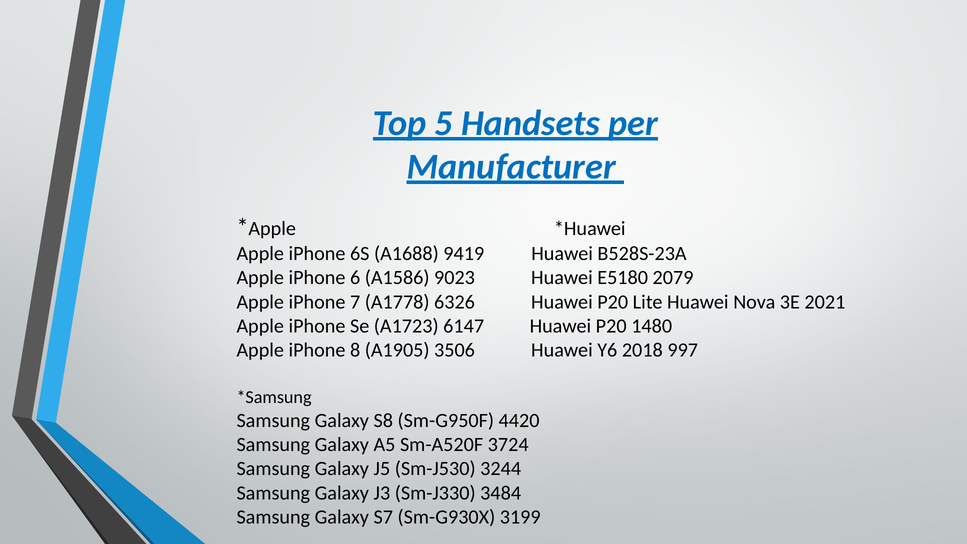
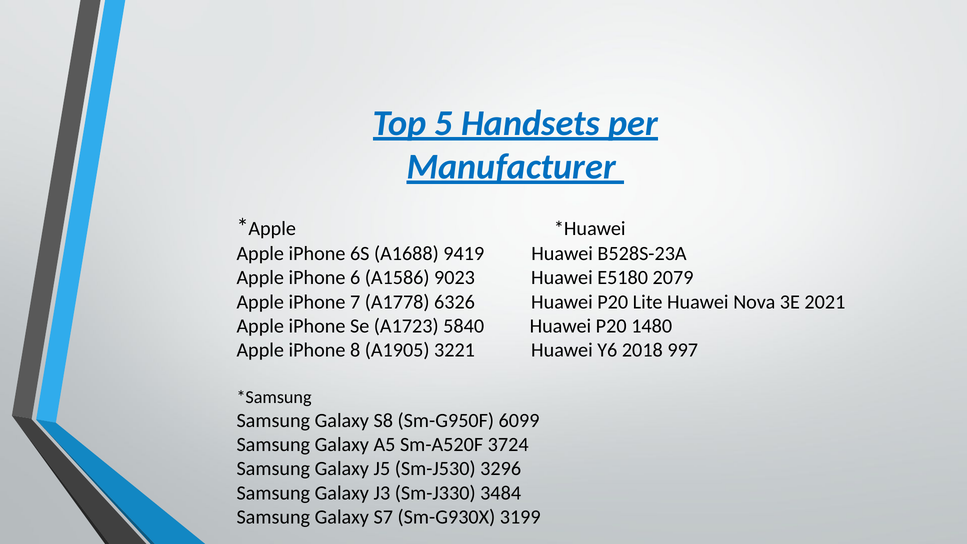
6147: 6147 -> 5840 (464, 326)
3506: 3506 -> 3221 (454, 350)
4420: 4420 -> 6099 (519, 420)
3244: 3244 -> 3296 (501, 469)
